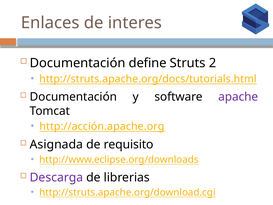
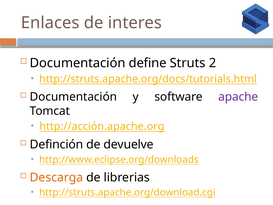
Asignada: Asignada -> Definción (56, 144)
requisito: requisito -> devuelve (129, 144)
Descarga colour: purple -> orange (56, 177)
